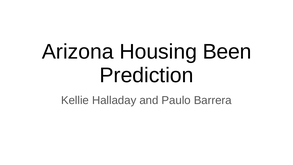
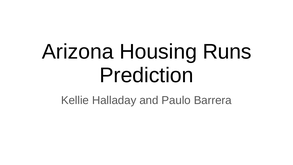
Been: Been -> Runs (227, 52)
